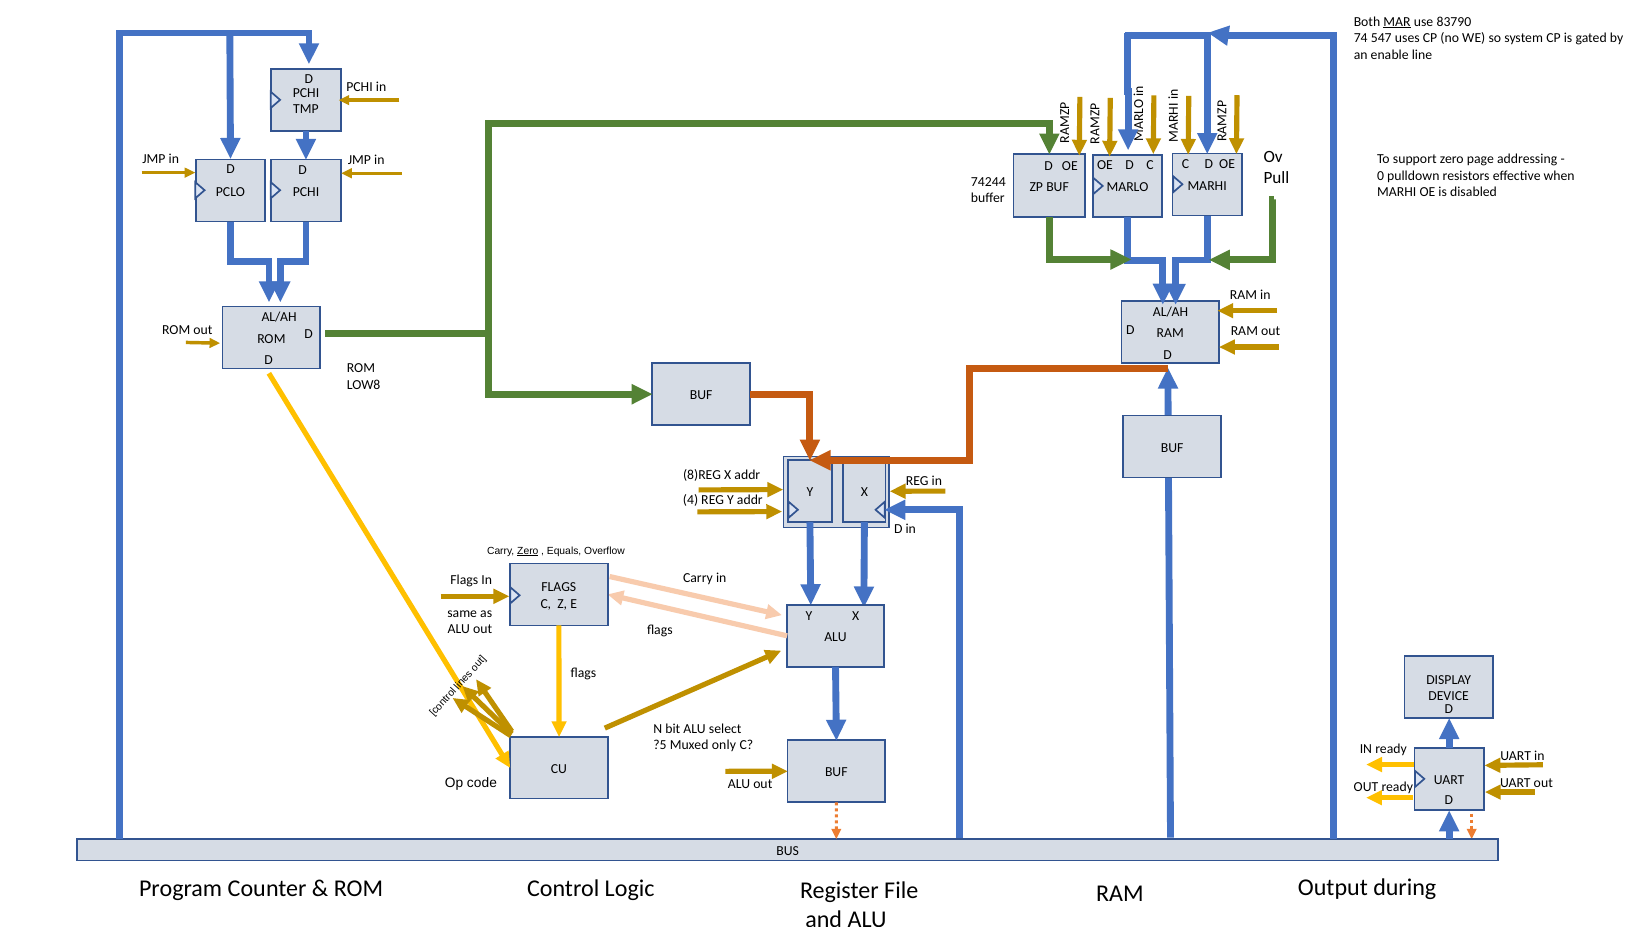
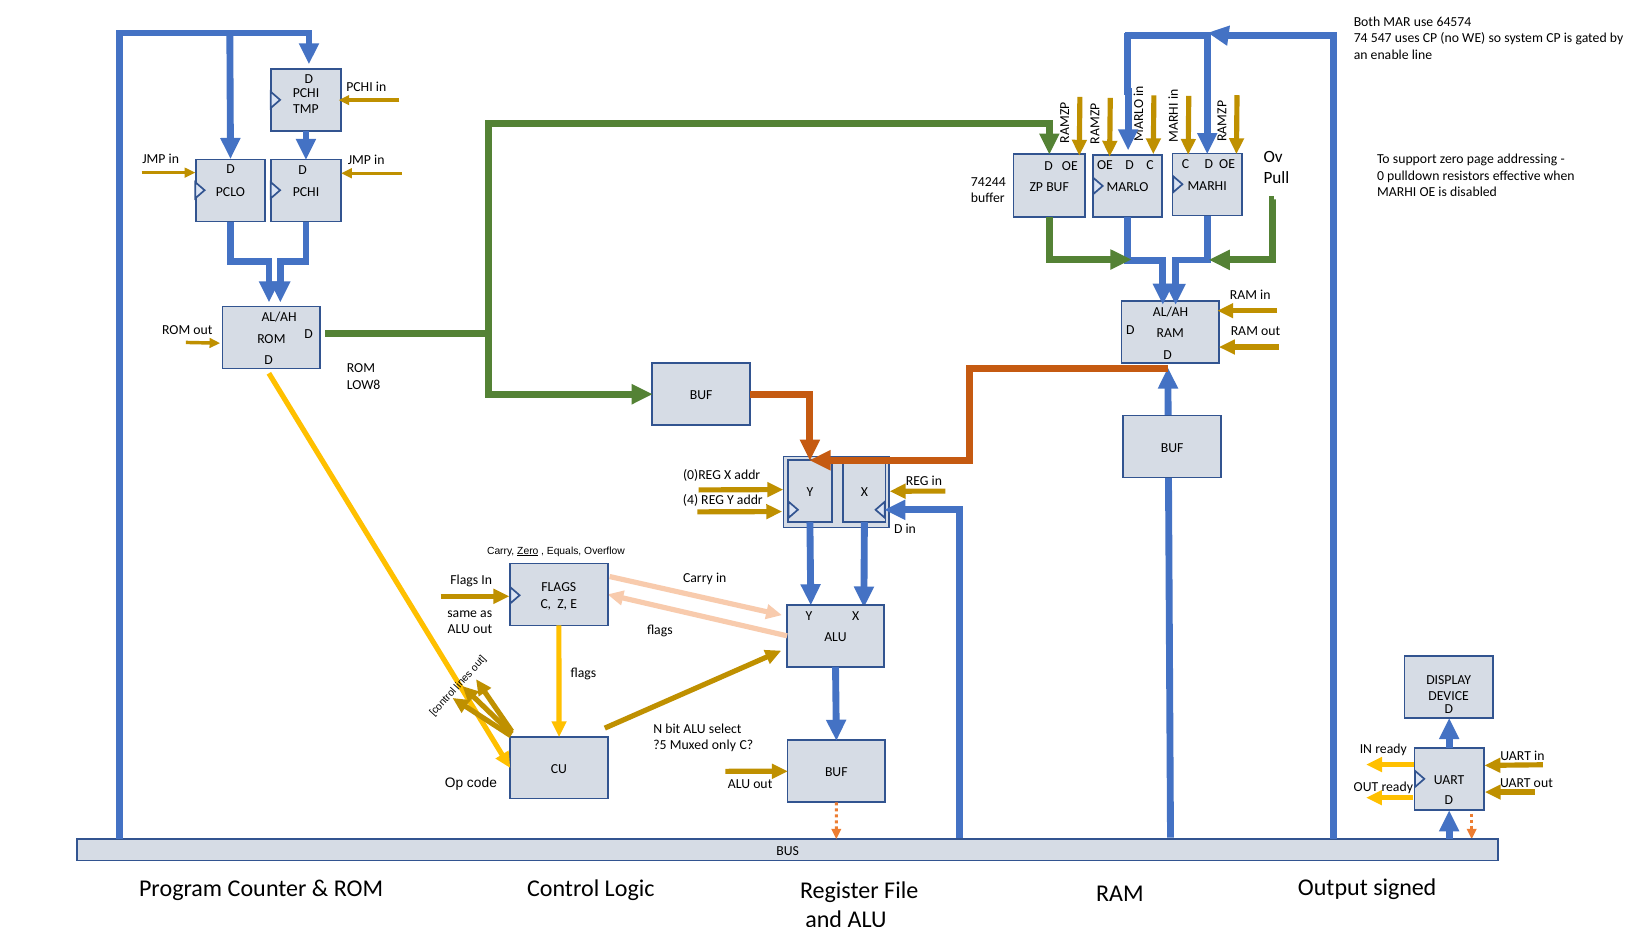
MAR underline: present -> none (1397, 22)
83790: 83790 -> 64574 (1454, 22)
8)REG: 8)REG -> 0)REG (702, 476)
during: during -> signed (1405, 888)
